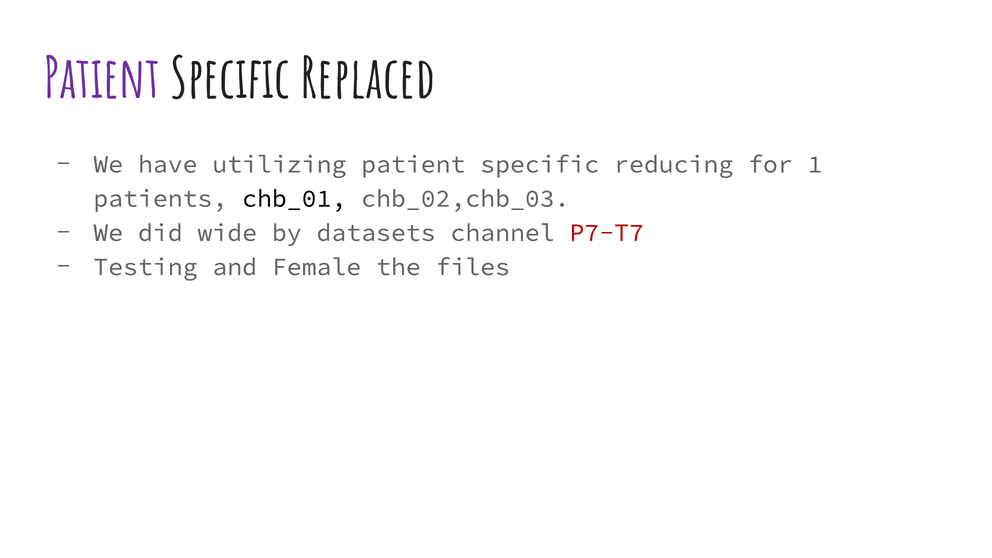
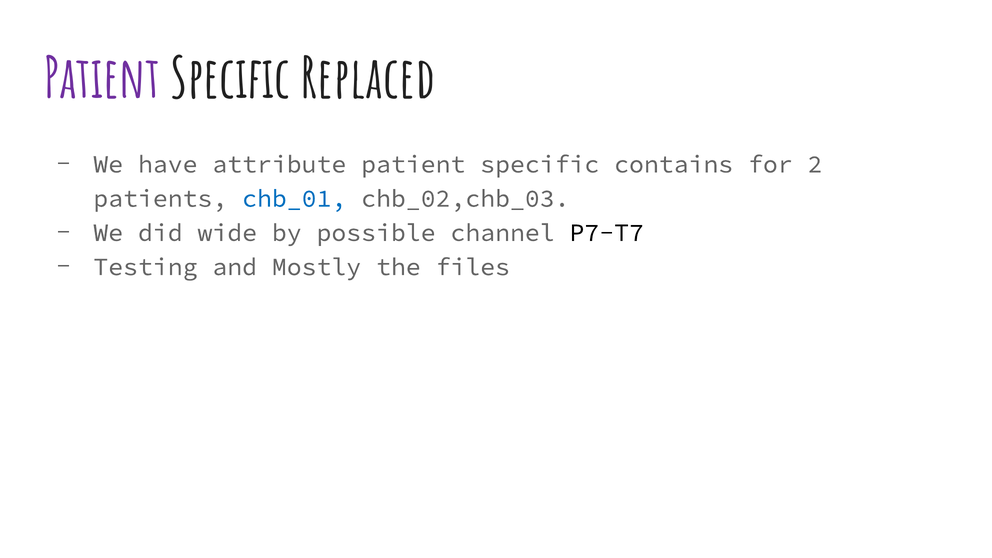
utilizing: utilizing -> attribute (279, 164)
reducing: reducing -> contains (674, 164)
1: 1 -> 2 (815, 164)
chb_01 colour: black -> blue (294, 198)
datasets: datasets -> possible (376, 233)
P7-T7 colour: red -> black (607, 233)
Female: Female -> Mostly (317, 267)
